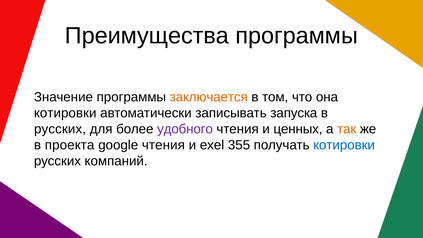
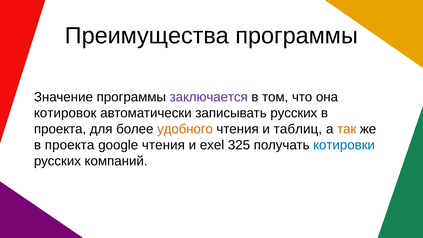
заключается colour: orange -> purple (209, 97)
котировки: котировки -> котировок (65, 113)
записывать запуска: запуска -> русских (294, 113)
русских: русских -> проекта (60, 129)
удобного colour: purple -> orange (185, 129)
ценных: ценных -> таблиц (298, 129)
355: 355 -> 325 (239, 145)
